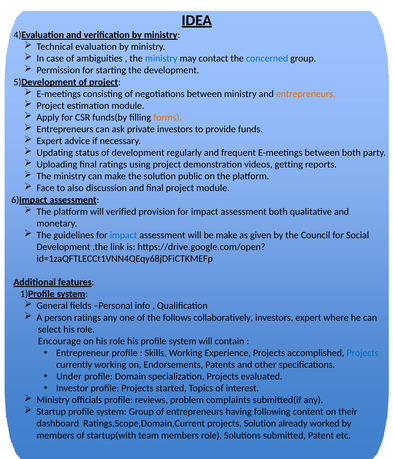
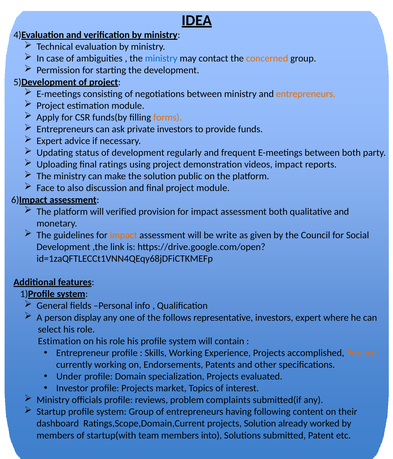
concerned colour: blue -> orange (267, 59)
videos getting: getting -> impact (289, 165)
impact colour: blue -> orange (123, 235)
be make: make -> write (226, 235)
person ratings: ratings -> display (88, 318)
collaboratively: collaboratively -> representative (223, 318)
Encourage: Encourage -> Estimation (59, 342)
Projects colour: blue -> orange (363, 353)
started: started -> market (171, 389)
members role: role -> into (211, 436)
